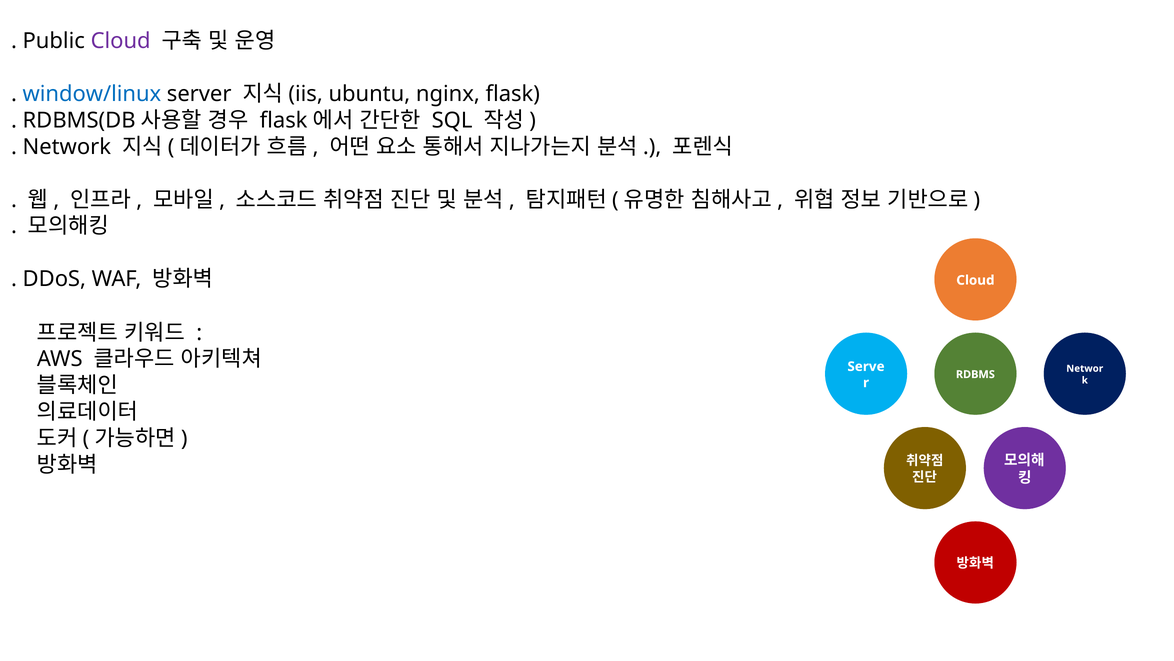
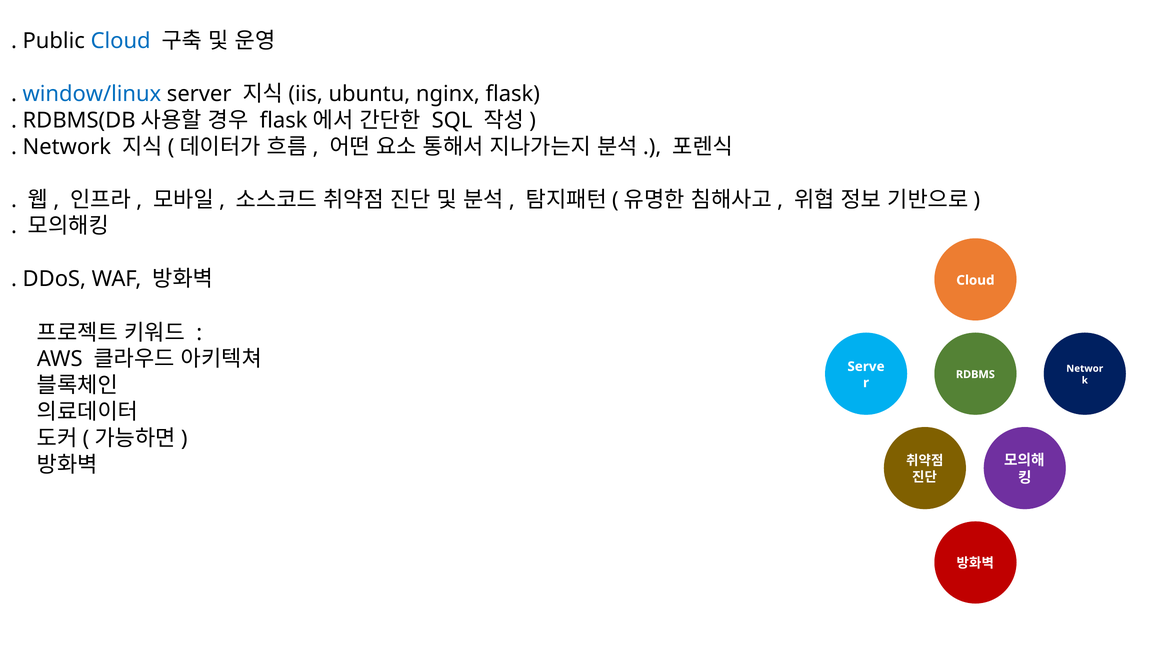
Cloud colour: purple -> blue (121, 41)
